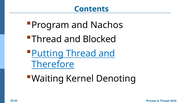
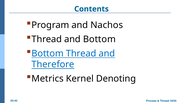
and Blocked: Blocked -> Bottom (99, 39)
Putting: Putting -> Bottom (48, 53)
Waiting: Waiting -> Metrics (48, 79)
